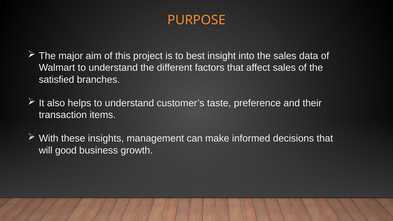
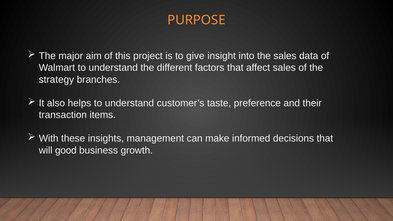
best: best -> give (195, 56)
satisfied: satisfied -> strategy (56, 80)
